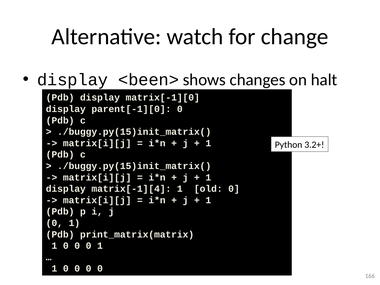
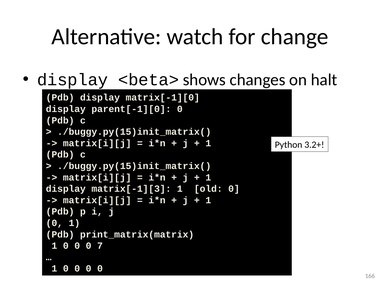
<been>: <been> -> <beta> (149, 80)
matrix[-1][4: matrix[-1][4 -> matrix[-1][3 (131, 189)
0 0 1: 1 -> 7 (100, 246)
